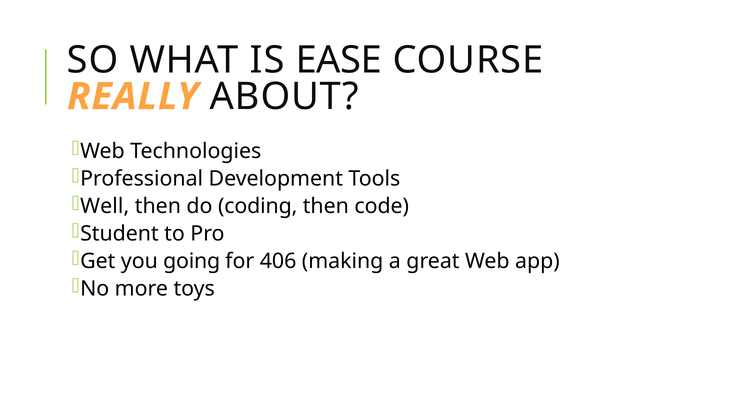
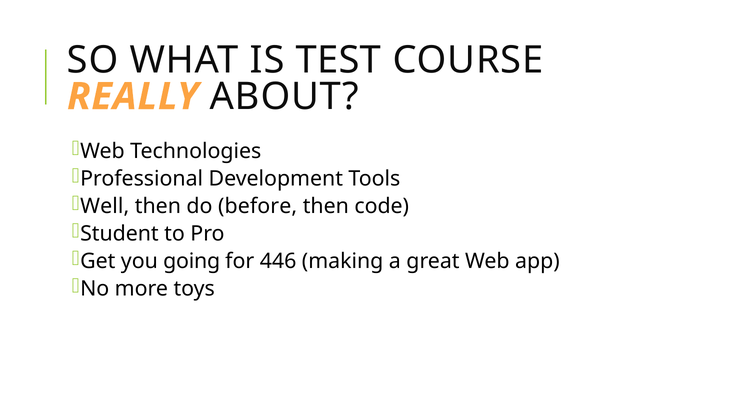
EASE: EASE -> TEST (339, 60)
coding: coding -> before (258, 207)
406: 406 -> 446 (278, 262)
